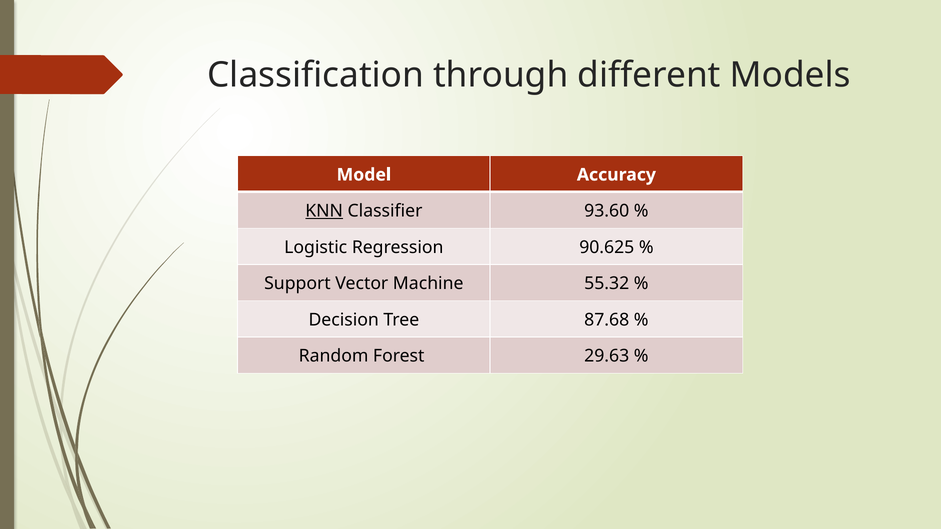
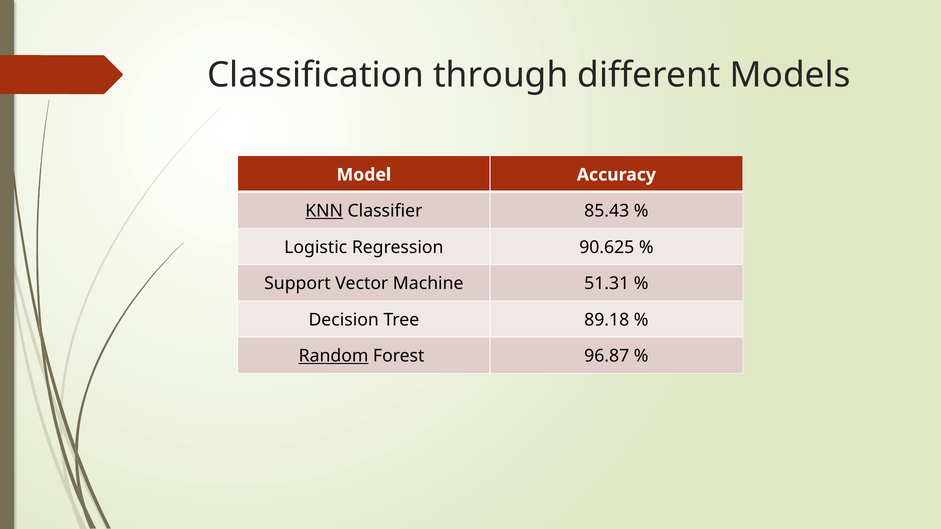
93.60: 93.60 -> 85.43 (607, 211)
55.32: 55.32 -> 51.31 (607, 284)
87.68: 87.68 -> 89.18 (607, 320)
Random underline: none -> present (334, 356)
29.63: 29.63 -> 96.87 (607, 356)
